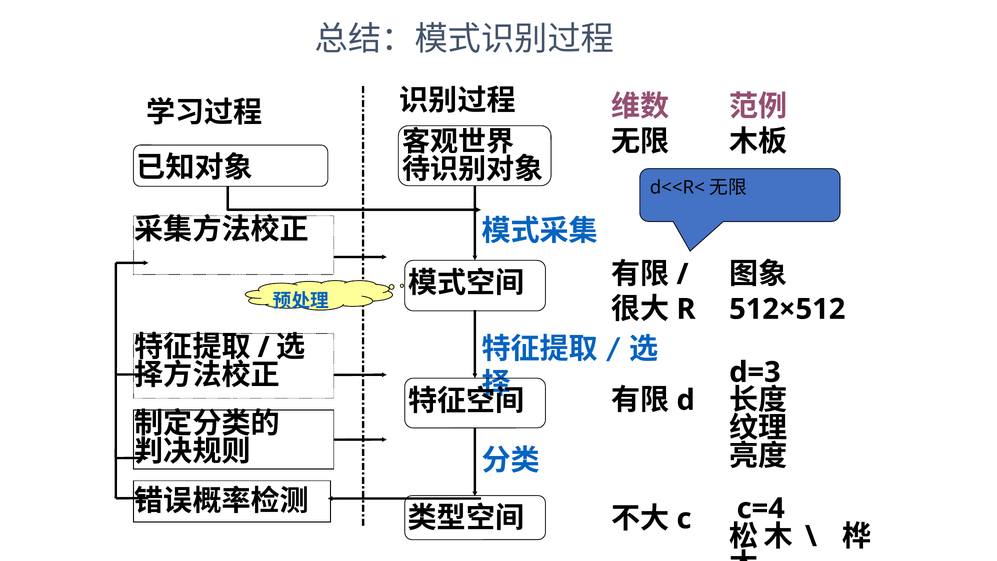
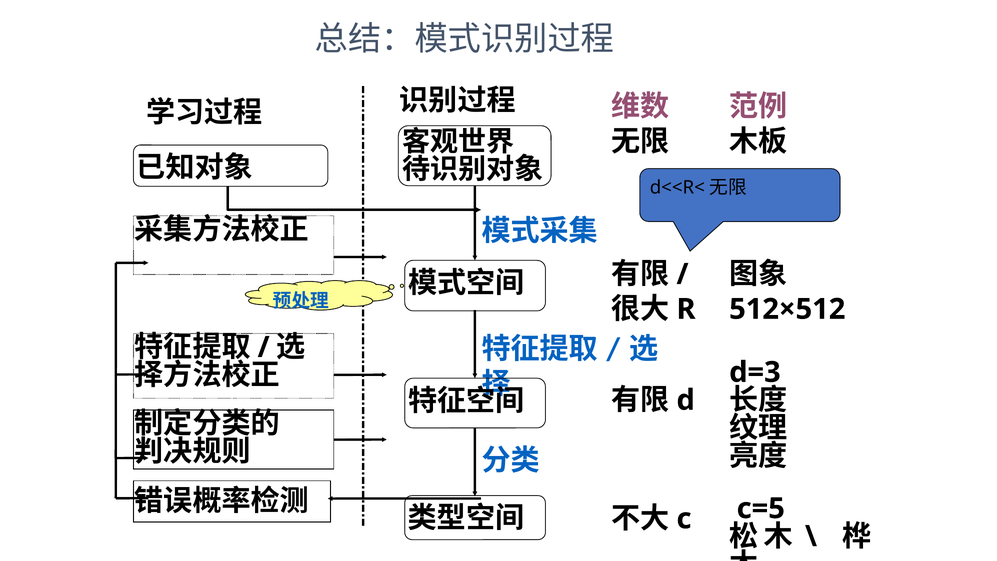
c=4: c=4 -> c=5 (761, 508)
